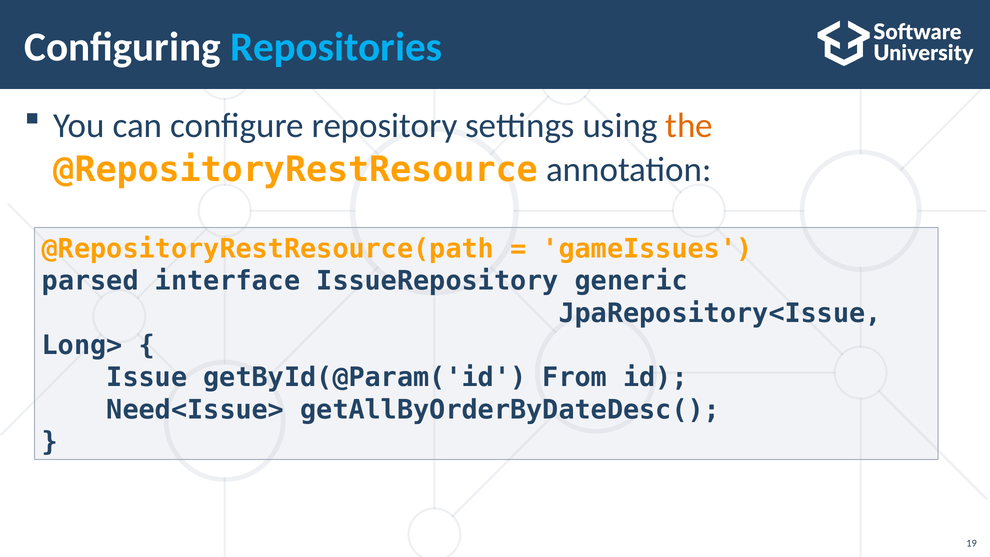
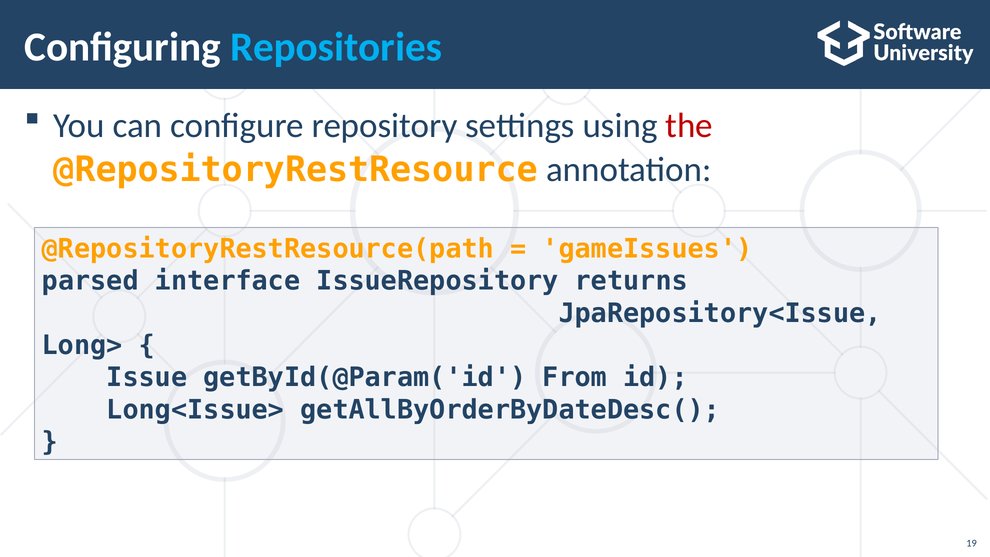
the colour: orange -> red (689, 126)
generic: generic -> returns (631, 281)
Need<Issue>: Need<Issue> -> Long<Issue> (195, 410)
